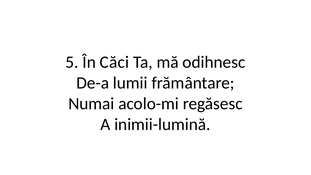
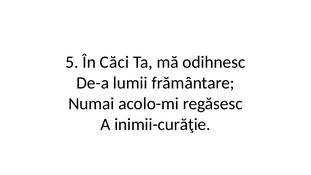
inimii-lumină: inimii-lumină -> inimii-curăţie (162, 124)
